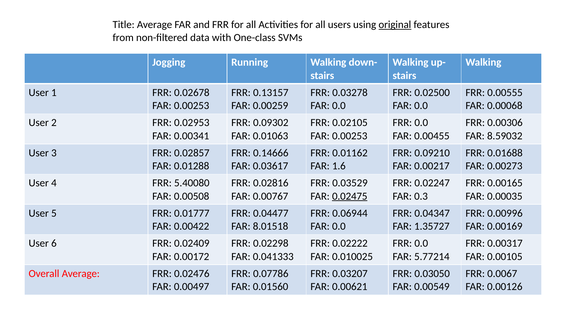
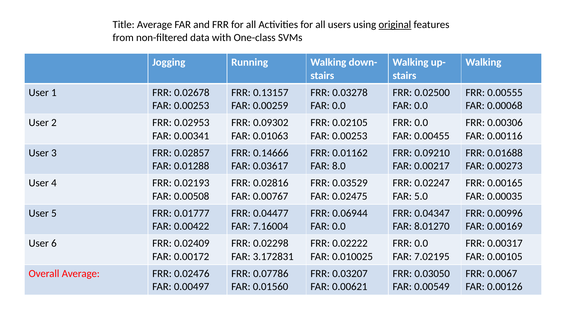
8.59032: 8.59032 -> 0.00116 (505, 136)
1.6: 1.6 -> 8.0 (339, 166)
5.40080: 5.40080 -> 0.02193 (192, 183)
0.02475 underline: present -> none (350, 196)
0.3: 0.3 -> 5.0 (421, 196)
8.01518: 8.01518 -> 7.16004 (271, 226)
1.35727: 1.35727 -> 8.01270 (432, 226)
0.041333: 0.041333 -> 3.172831 (273, 256)
5.77214: 5.77214 -> 7.02195 (432, 256)
